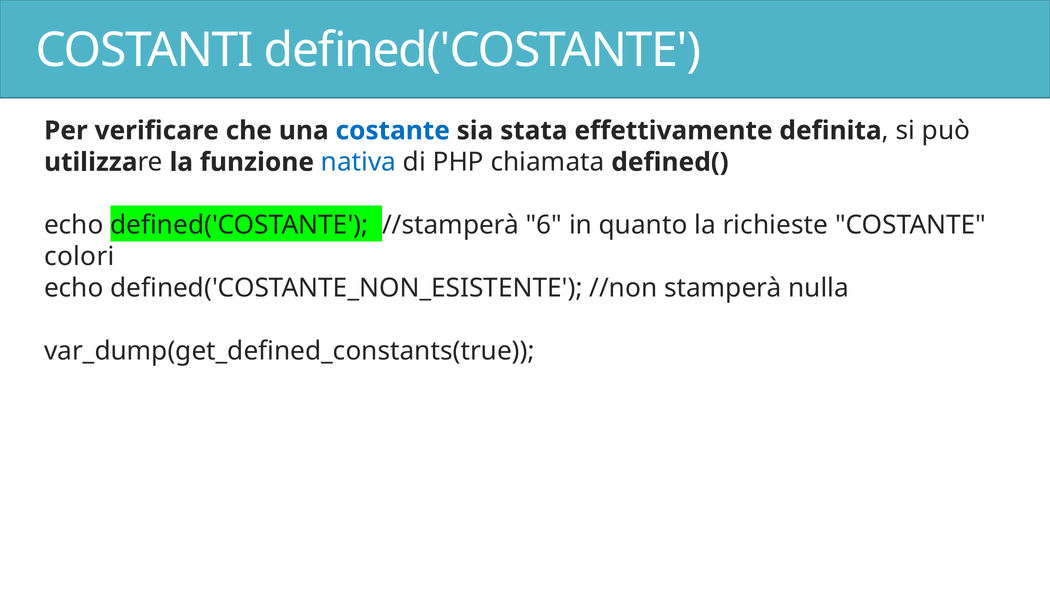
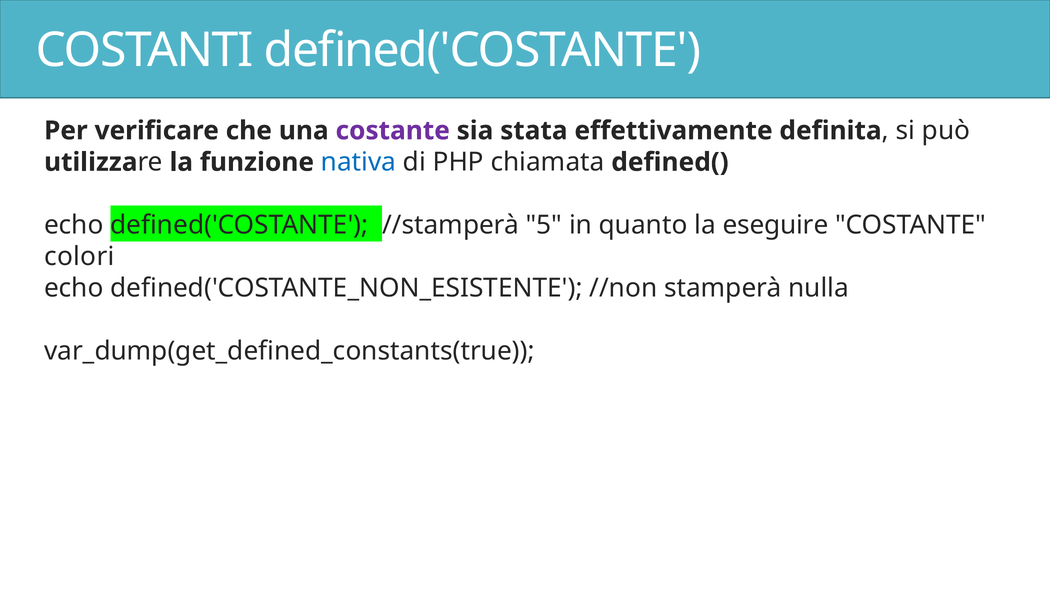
costante colour: blue -> purple (393, 131)
6: 6 -> 5 (544, 225)
richieste: richieste -> eseguire (776, 225)
